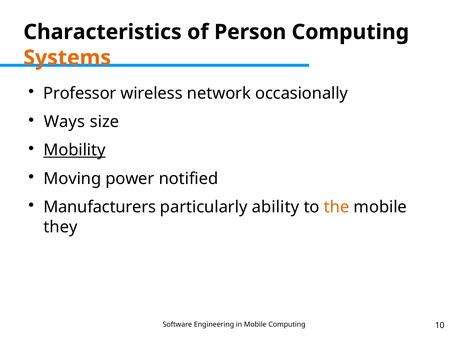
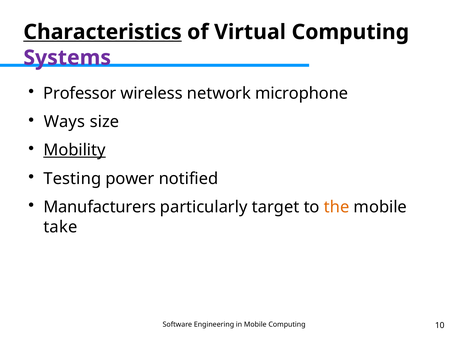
Characteristics underline: none -> present (103, 32)
Person: Person -> Virtual (250, 32)
Systems colour: orange -> purple (67, 58)
occasionally: occasionally -> microphone (302, 93)
Moving: Moving -> Testing (72, 179)
ability: ability -> target (276, 207)
they: they -> take (60, 227)
